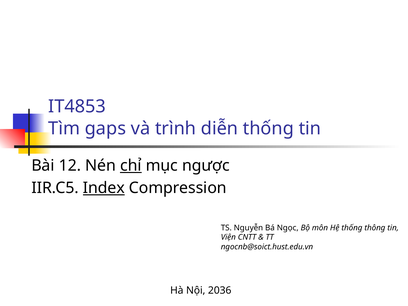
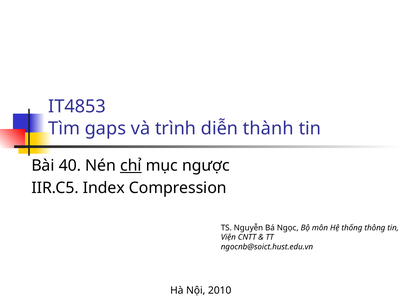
diễn thống: thống -> thành (268, 128)
12: 12 -> 40 (70, 166)
Index underline: present -> none (104, 188)
2036: 2036 -> 2010 (220, 290)
